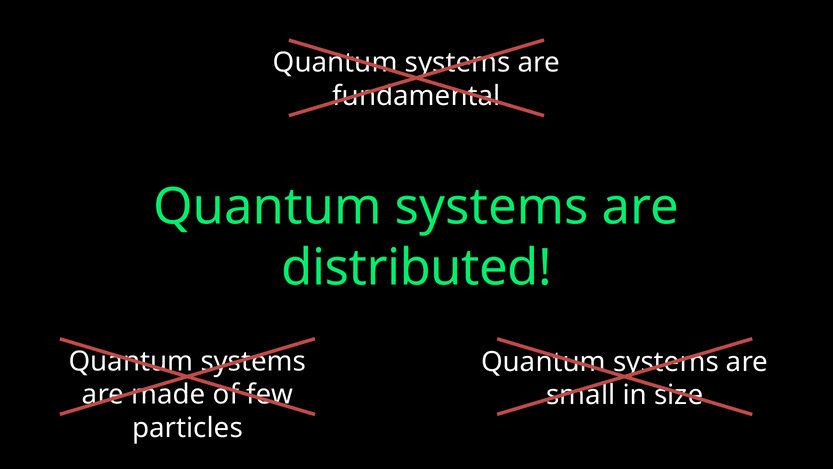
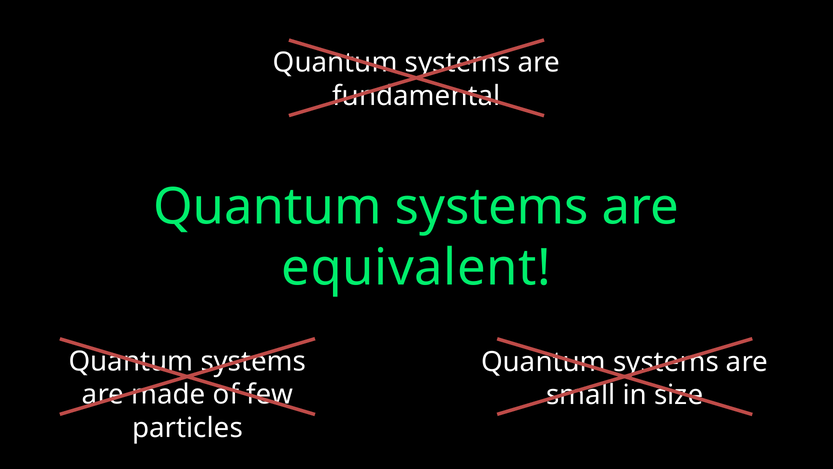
distributed: distributed -> equivalent (416, 268)
